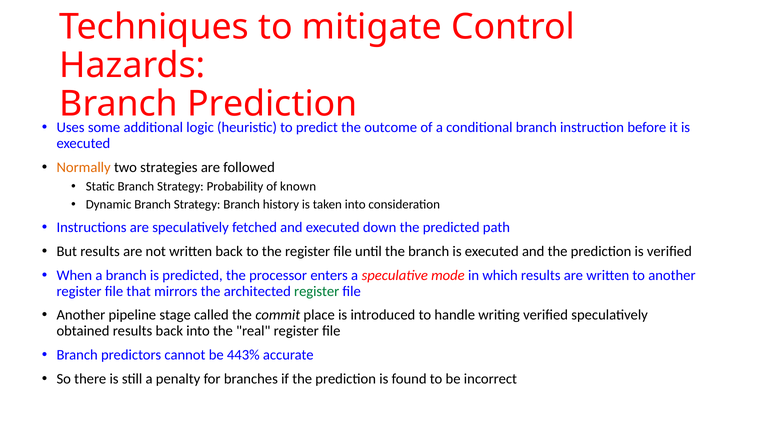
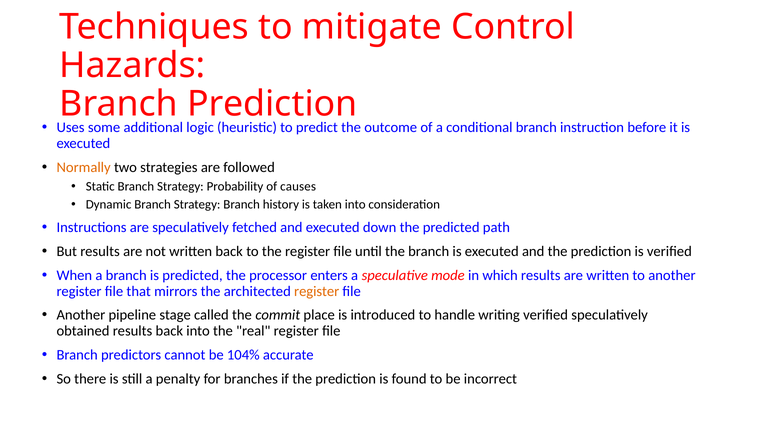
known: known -> causes (298, 186)
register colour: green -> orange (317, 291)
443%: 443% -> 104% (243, 355)
